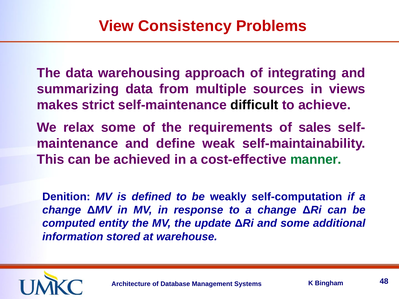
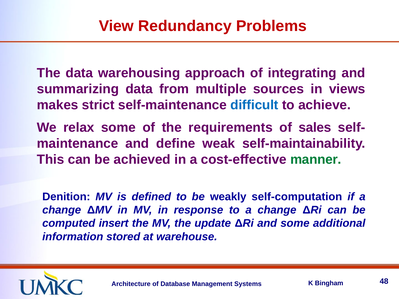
Consistency: Consistency -> Redundancy (185, 26)
difficult colour: black -> blue (254, 105)
entity: entity -> insert (114, 223)
